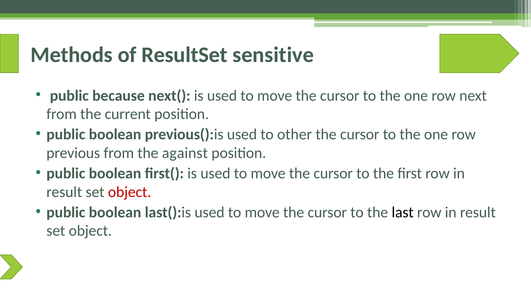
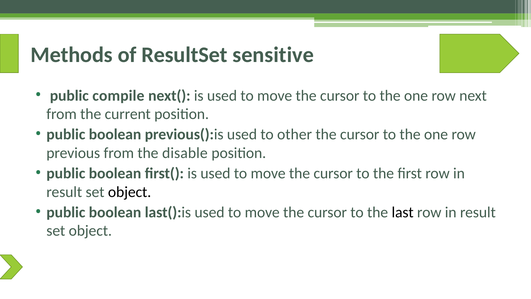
because: because -> compile (118, 95)
against: against -> disable (185, 153)
object colour: red -> black (130, 192)
